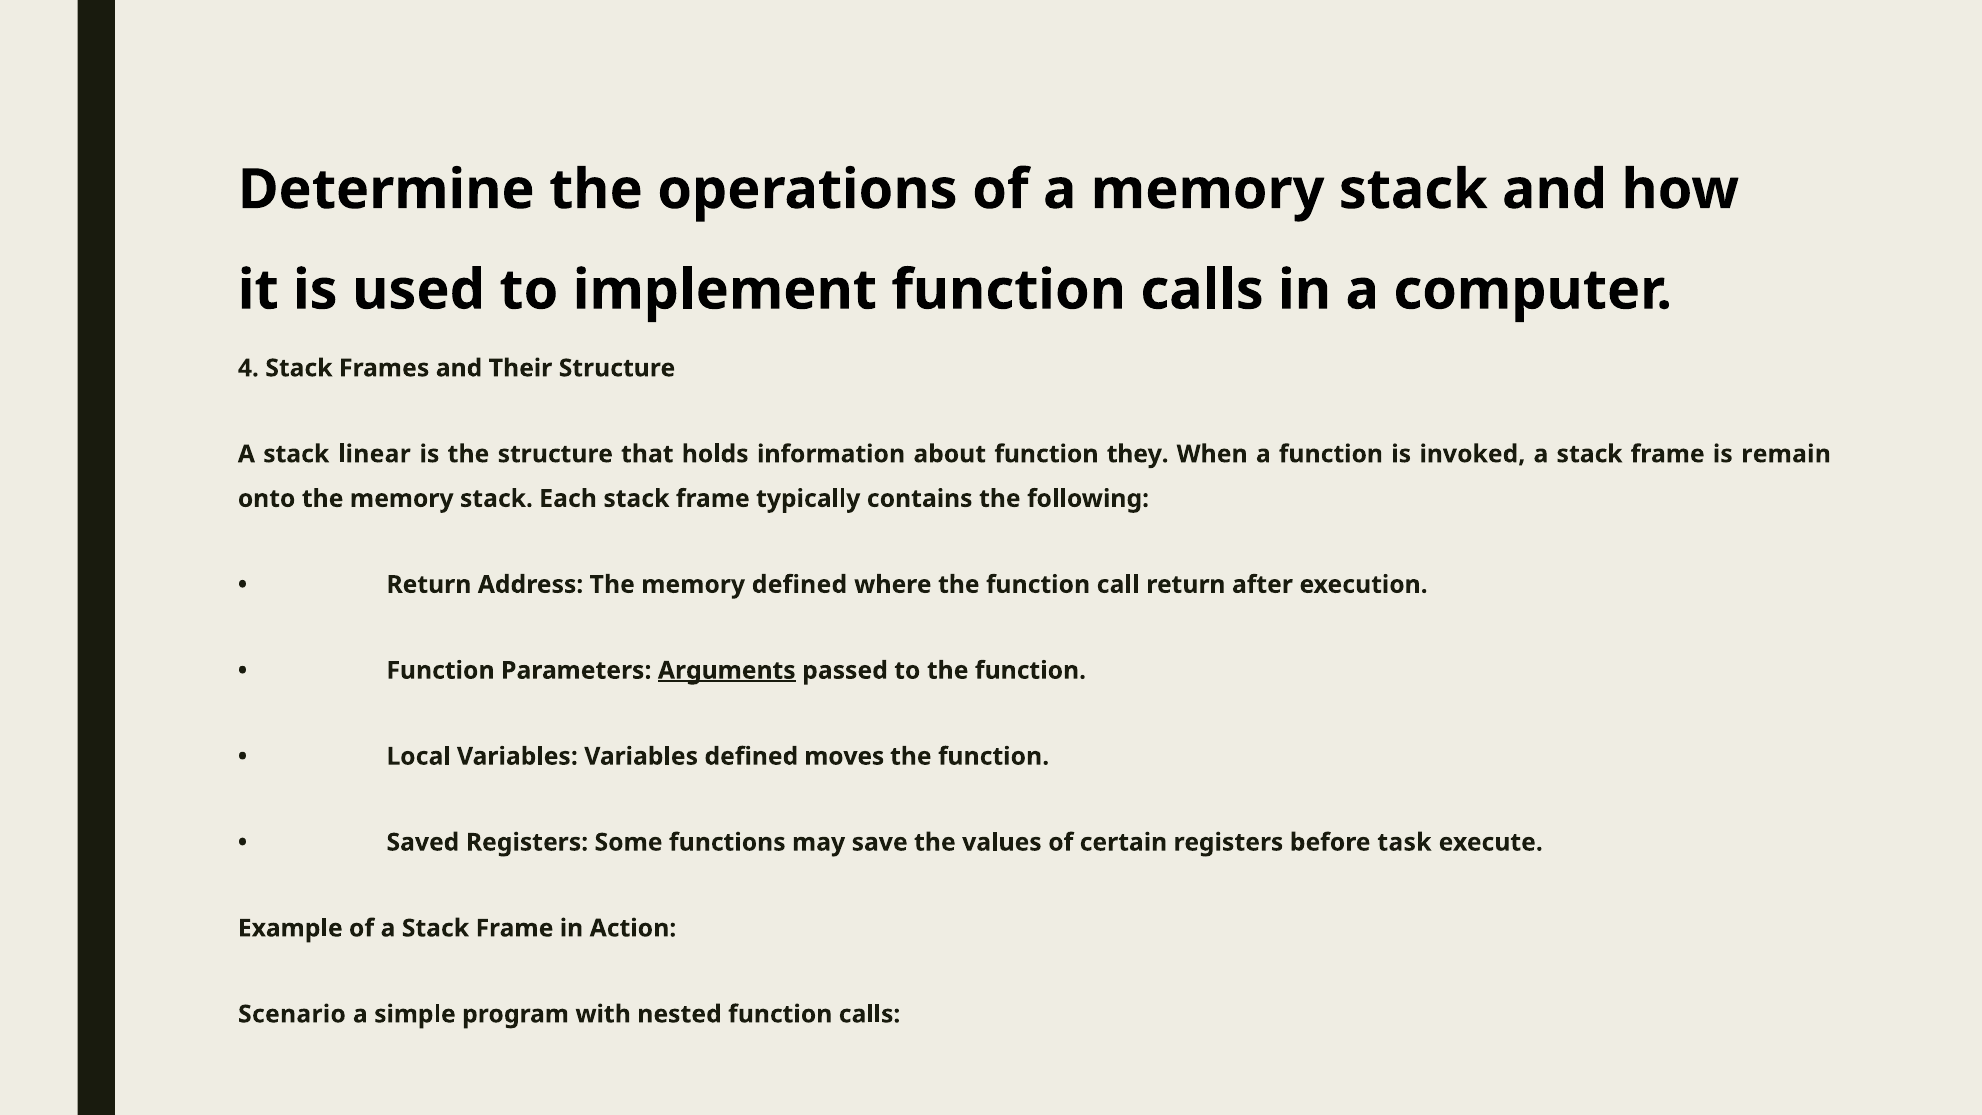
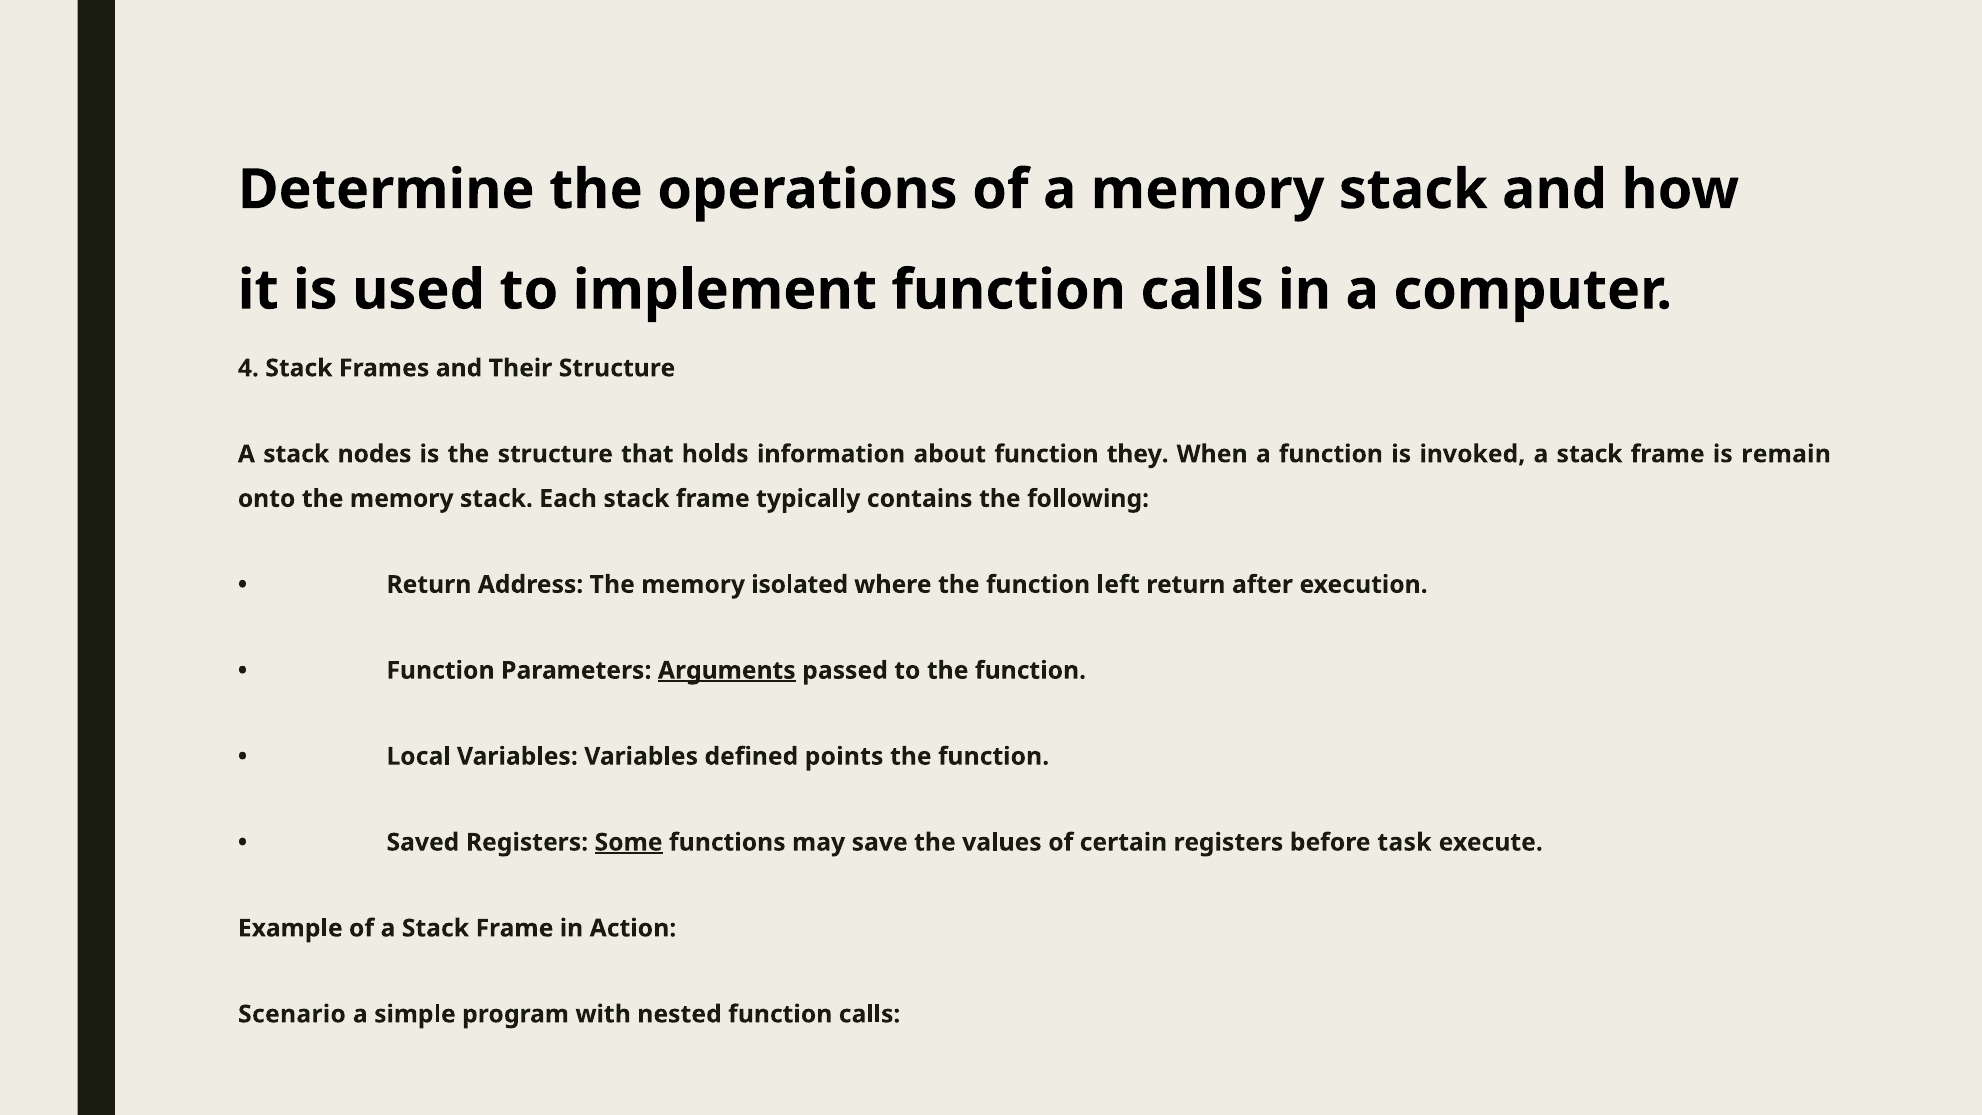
linear: linear -> nodes (375, 454)
memory defined: defined -> isolated (800, 585)
call: call -> left (1118, 585)
moves: moves -> points (844, 756)
Some underline: none -> present (629, 842)
